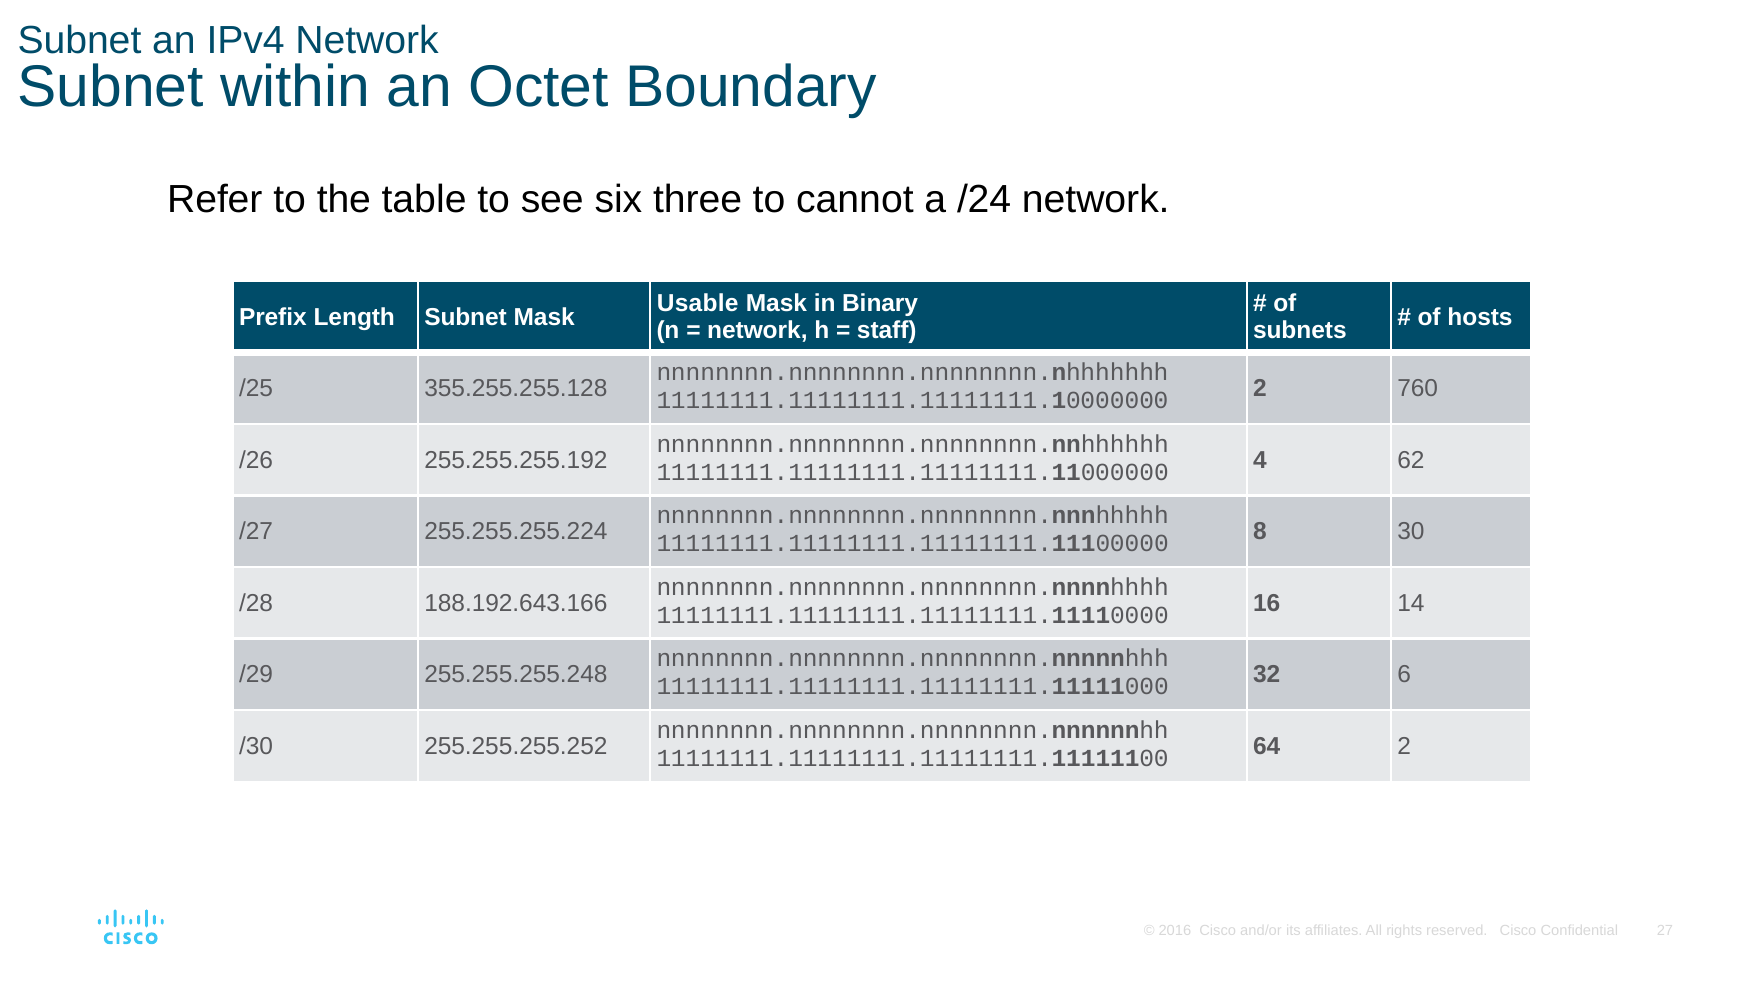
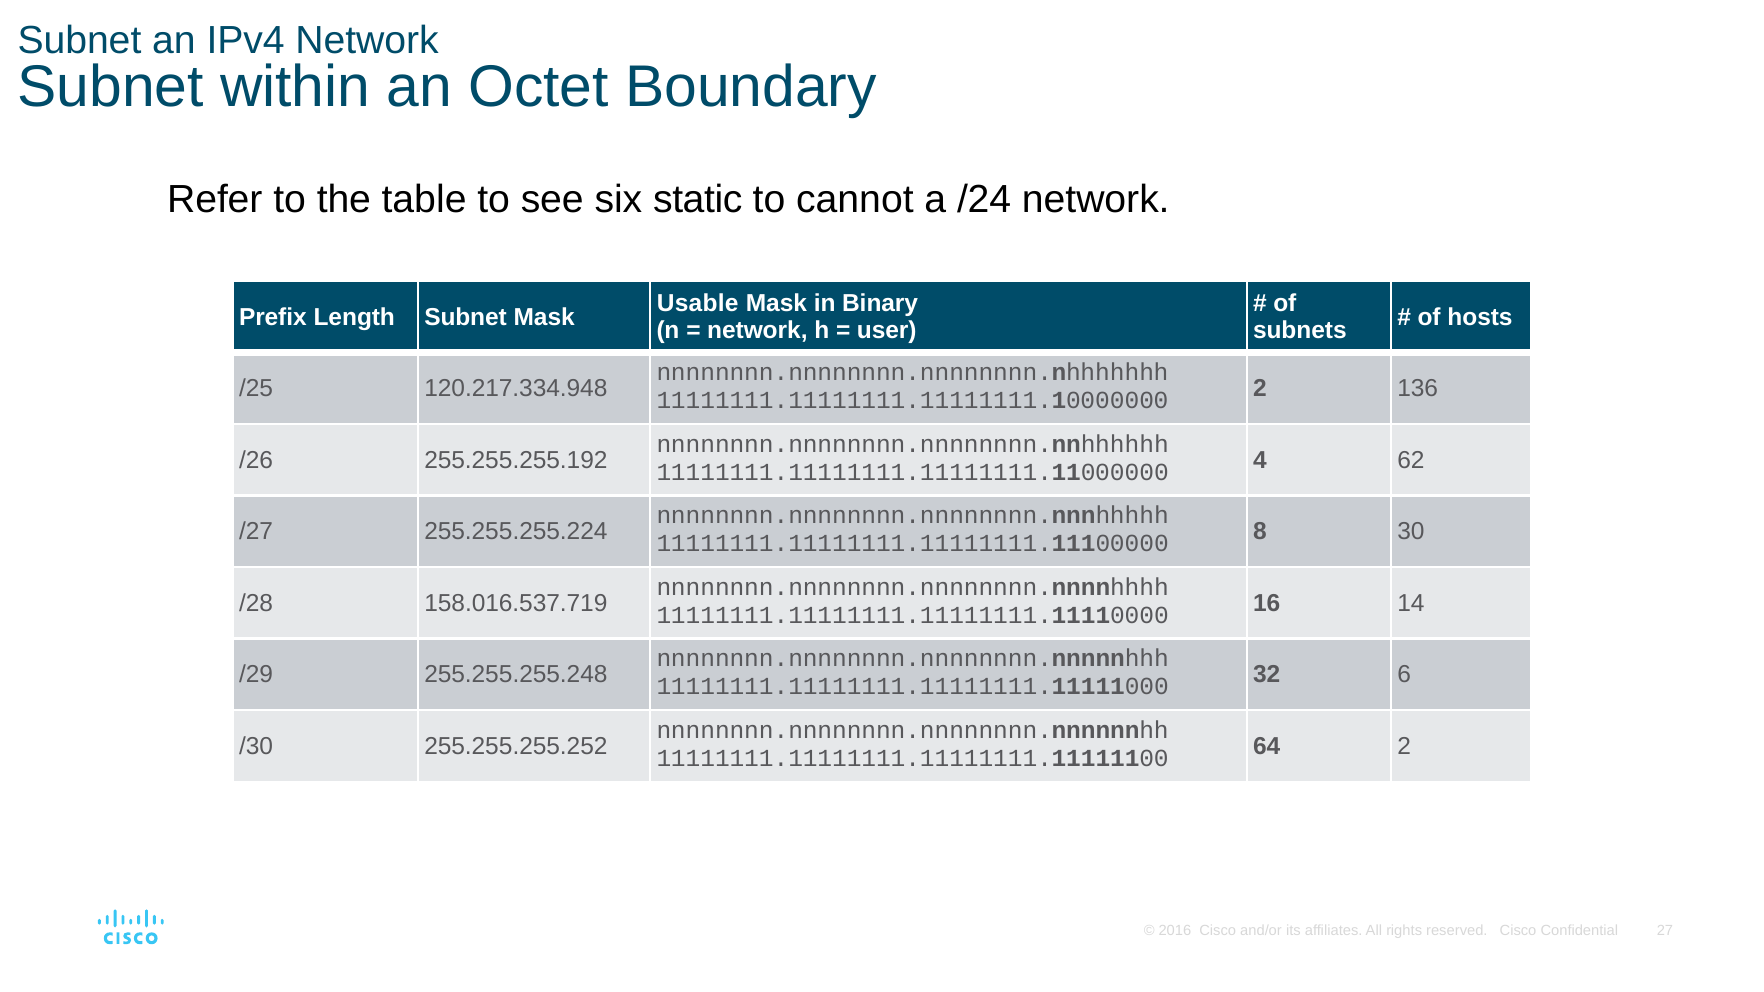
three: three -> static (698, 200)
staff: staff -> user (887, 331)
355.255.255.128: 355.255.255.128 -> 120.217.334.948 (516, 389)
760: 760 -> 136 (1418, 389)
188.192.643.166: 188.192.643.166 -> 158.016.537.719 (516, 603)
